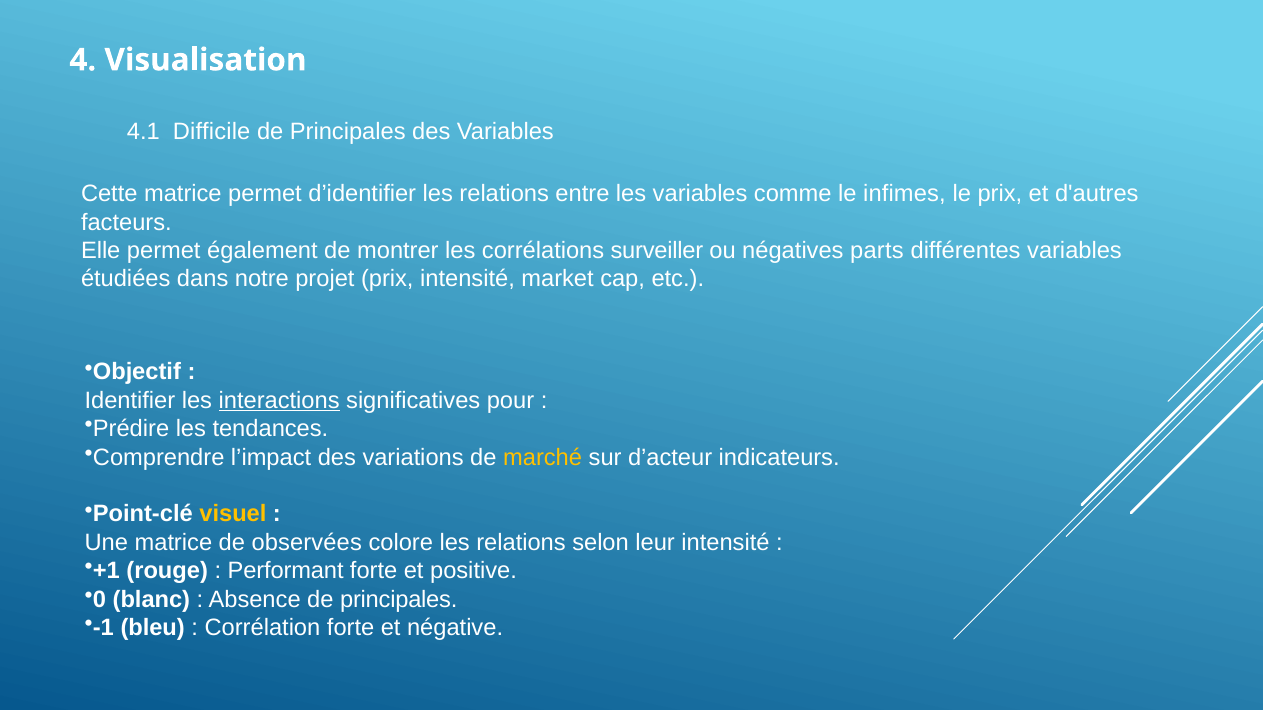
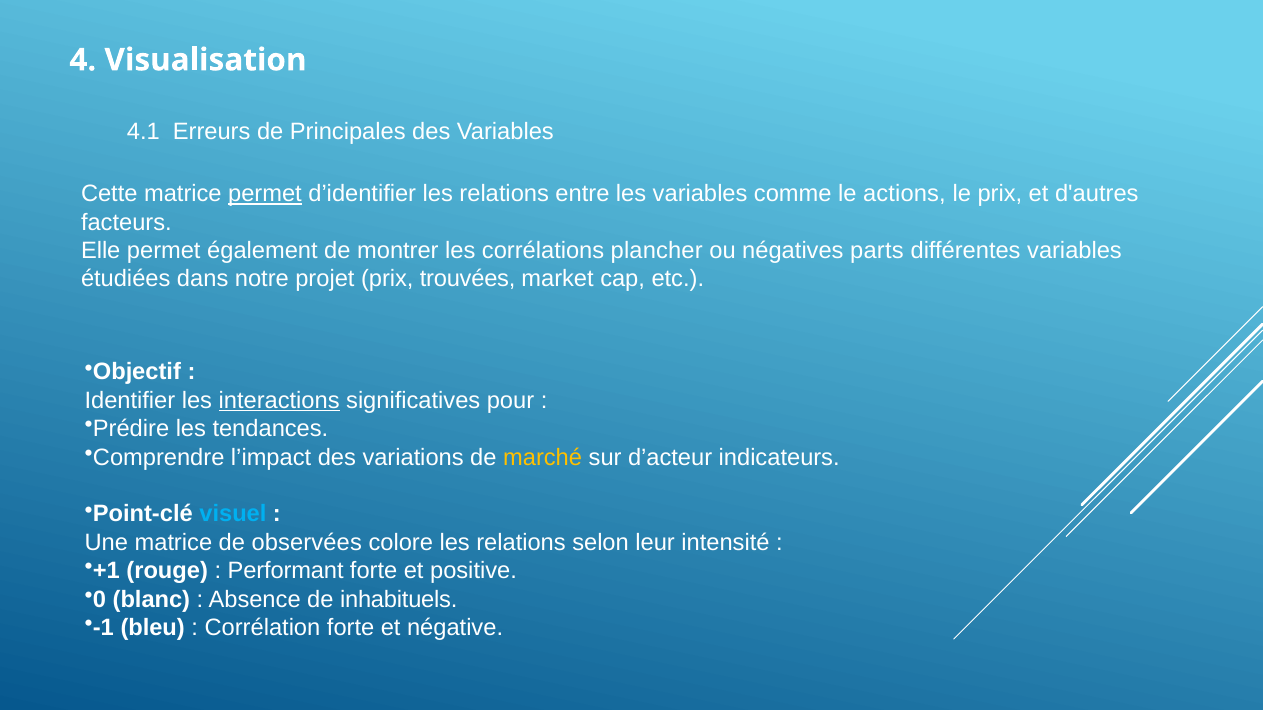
Difficile: Difficile -> Erreurs (212, 132)
permet underline: none -> present (265, 194)
infimes: infimes -> actions (904, 194)
surveiller: surveiller -> plancher (657, 251)
prix intensité: intensité -> trouvées (468, 279)
visuel colour: yellow -> light blue (233, 514)
Absence de principales: principales -> inhabituels (399, 600)
